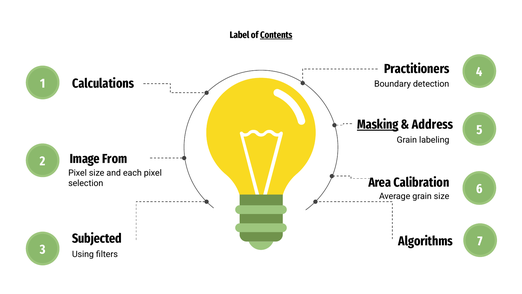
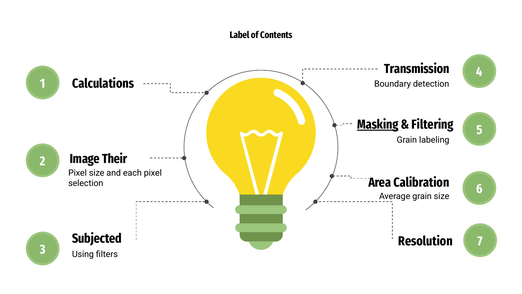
Contents underline: present -> none (276, 35)
Practitioners: Practitioners -> Transmission (417, 69)
Address: Address -> Filtering (433, 124)
From: From -> Their (115, 159)
Algorithms: Algorithms -> Resolution (425, 241)
